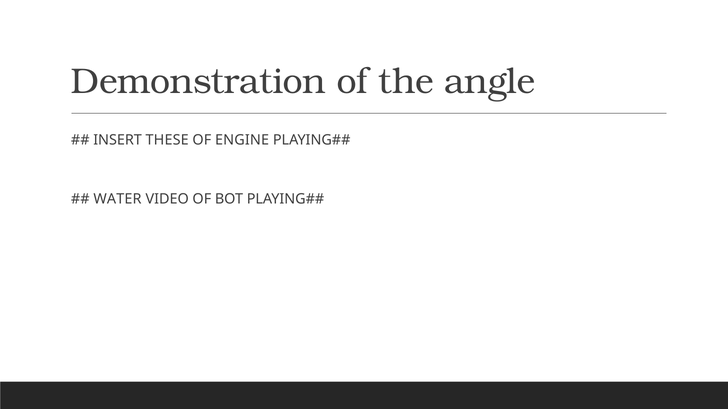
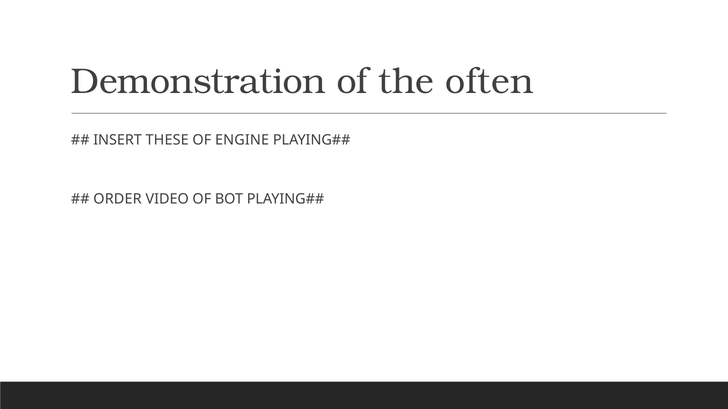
angle: angle -> often (489, 82)
WATER: WATER -> ORDER (117, 199)
